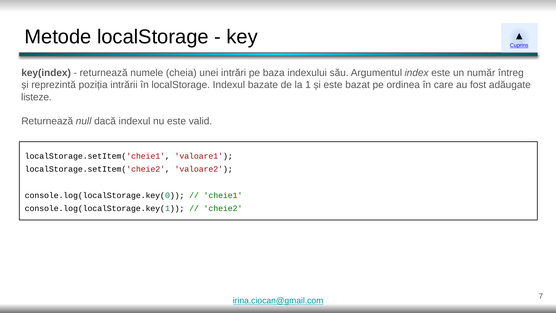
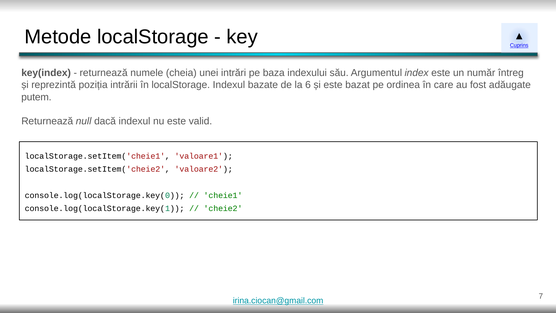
1: 1 -> 6 (308, 85)
listeze: listeze -> putem (36, 97)
